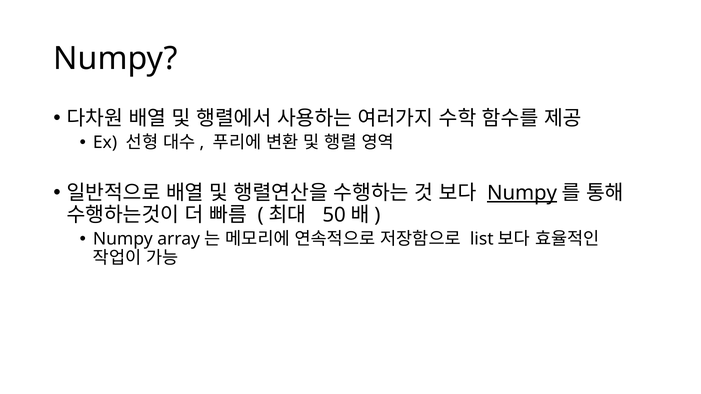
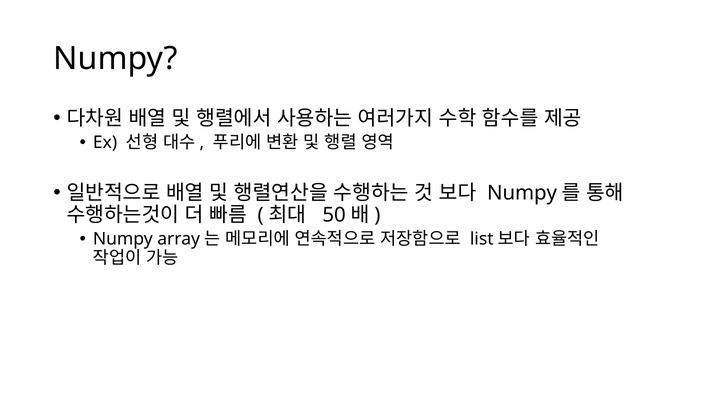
Numpy underline: present -> none (522, 193)
